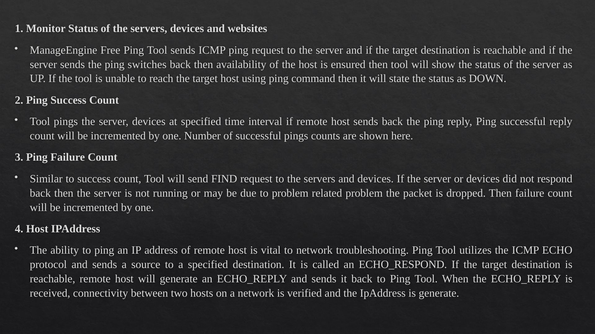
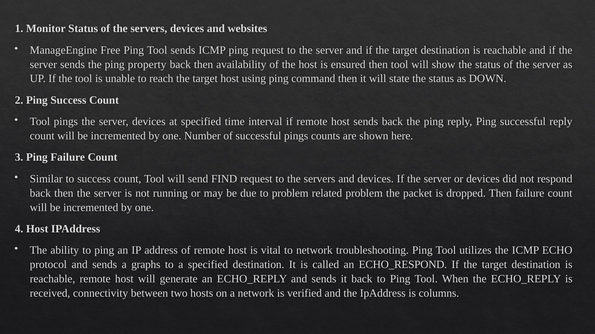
switches: switches -> property (147, 64)
source: source -> graphs (146, 265)
is generate: generate -> columns (439, 294)
